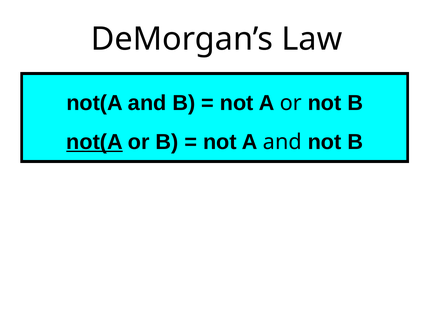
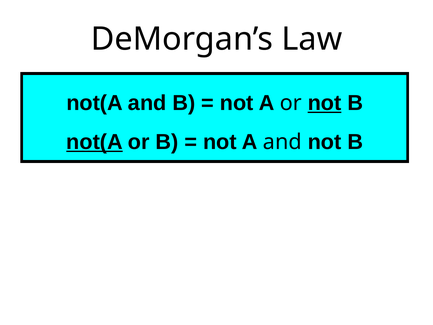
not underline: none -> present (325, 103)
